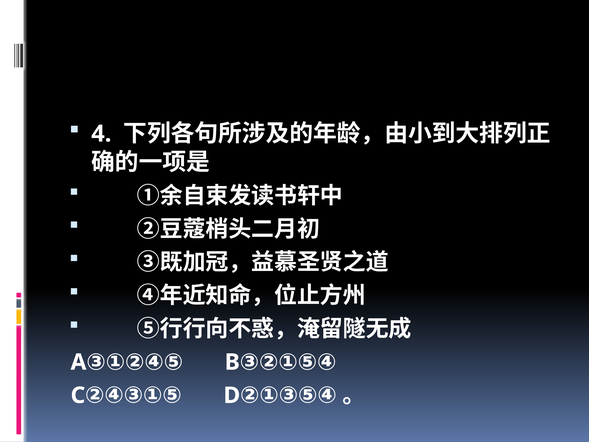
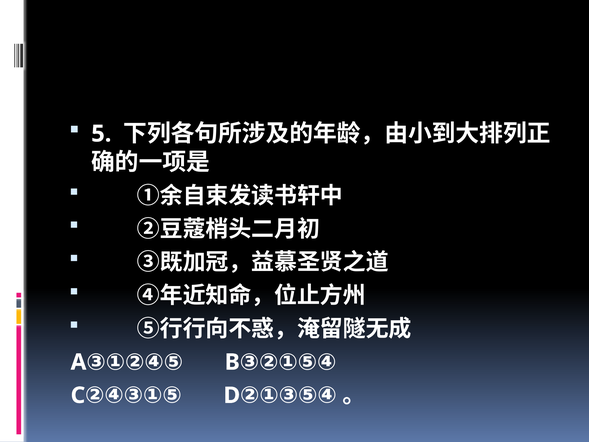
4: 4 -> 5 (101, 134)
